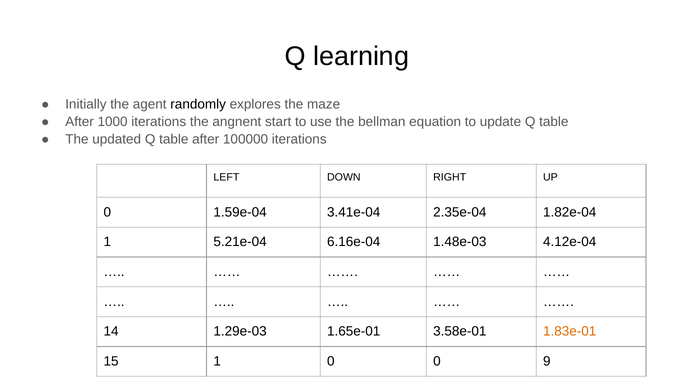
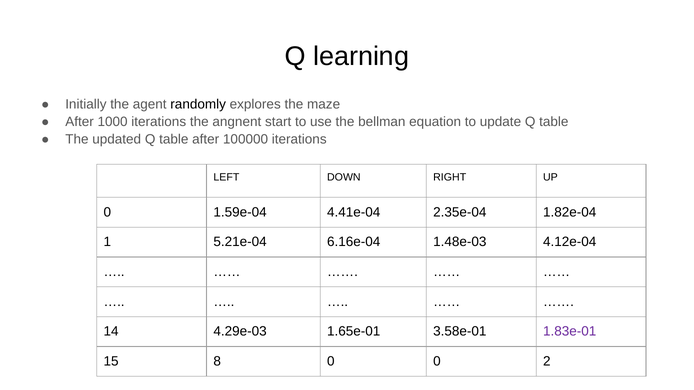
3.41e-04: 3.41e-04 -> 4.41e-04 (354, 212)
1.29e-03: 1.29e-03 -> 4.29e-03 (240, 332)
1.83e-01 colour: orange -> purple (570, 332)
15 1: 1 -> 8 (217, 362)
9: 9 -> 2 (547, 362)
